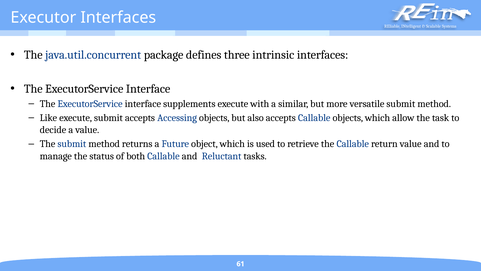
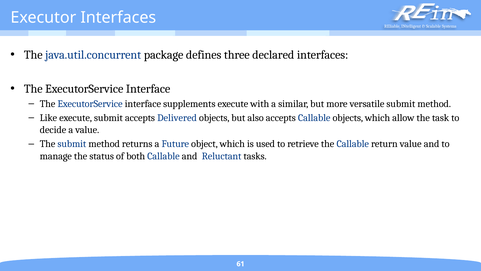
intrinsic: intrinsic -> declared (273, 55)
Accessing: Accessing -> Delivered (177, 118)
